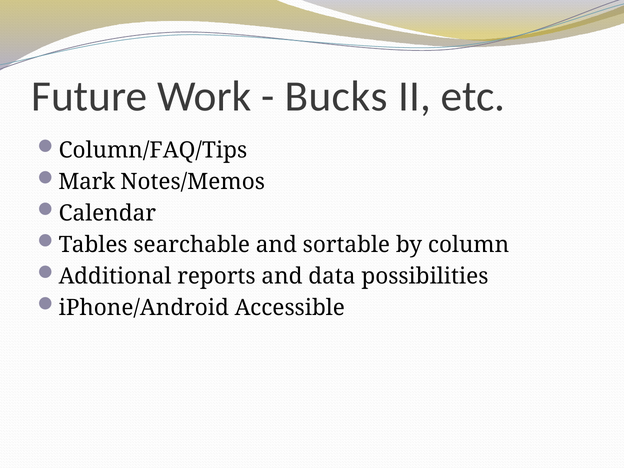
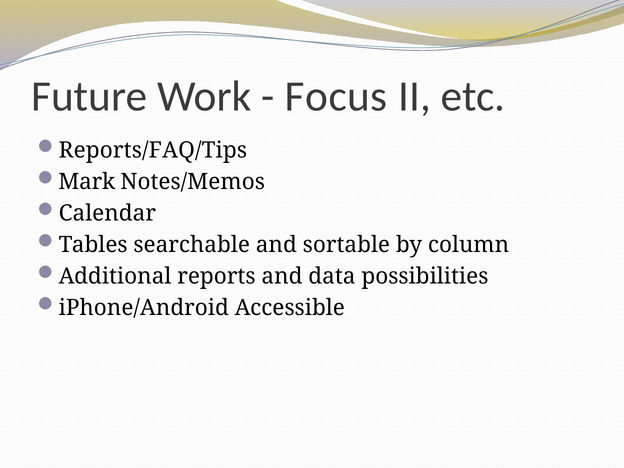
Bucks: Bucks -> Focus (336, 97)
Column/FAQ/Tips: Column/FAQ/Tips -> Reports/FAQ/Tips (153, 150)
